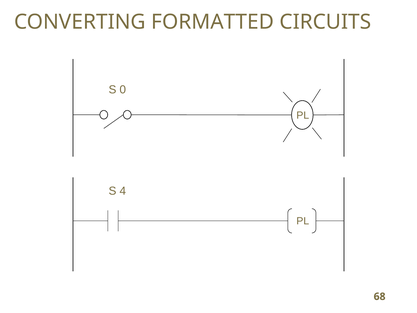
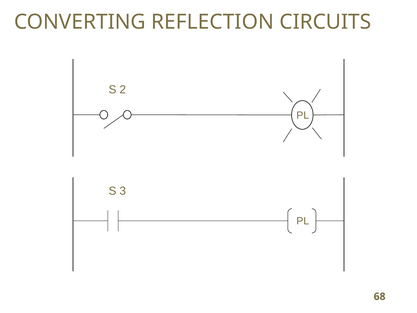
FORMATTED: FORMATTED -> REFLECTION (213, 22)
0: 0 -> 2 (123, 90)
4: 4 -> 3 (123, 191)
